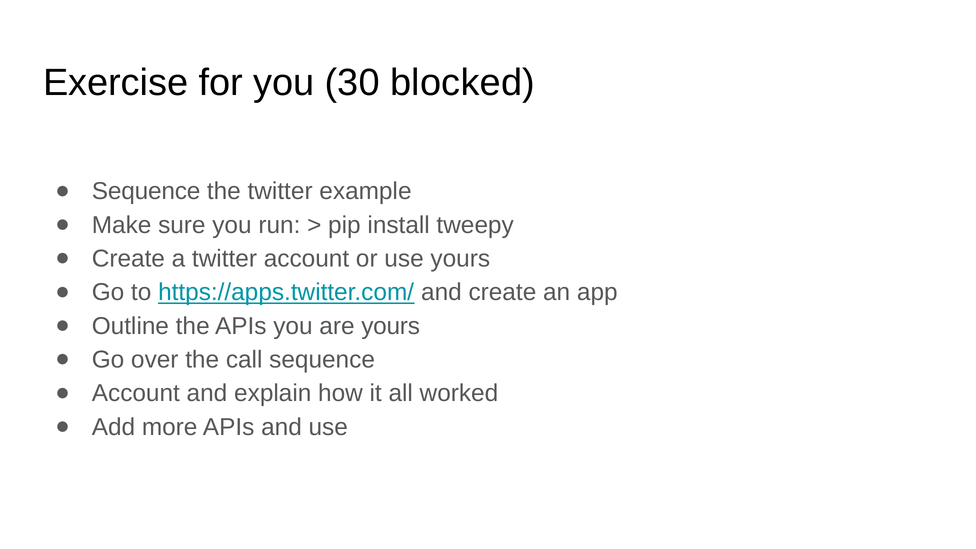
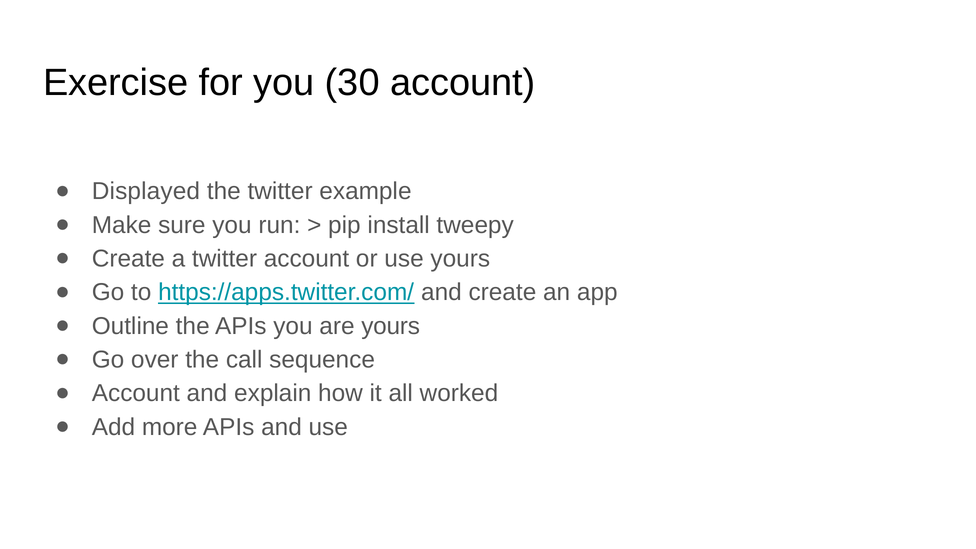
30 blocked: blocked -> account (463, 83)
Sequence: Sequence -> Displayed (146, 191)
